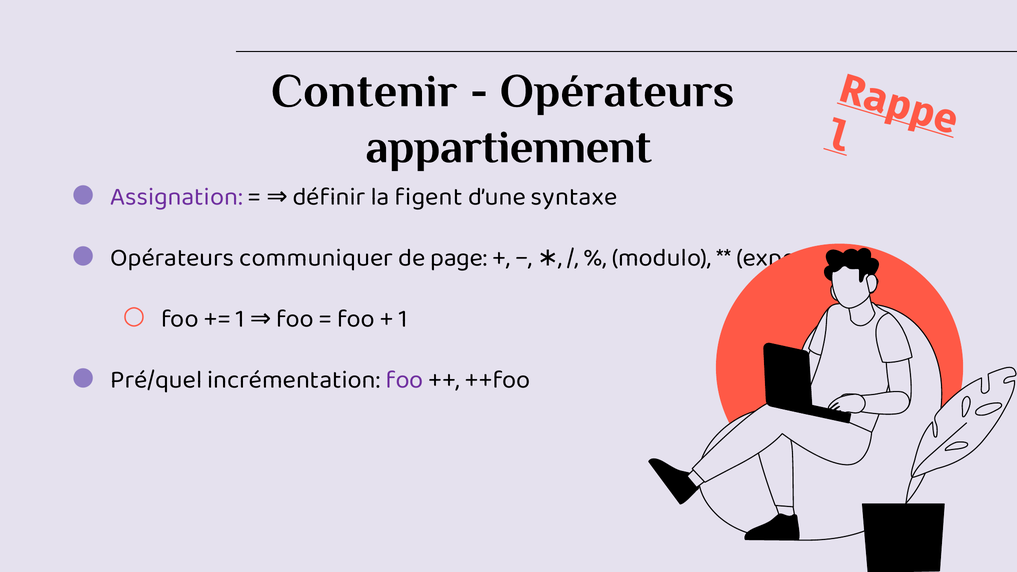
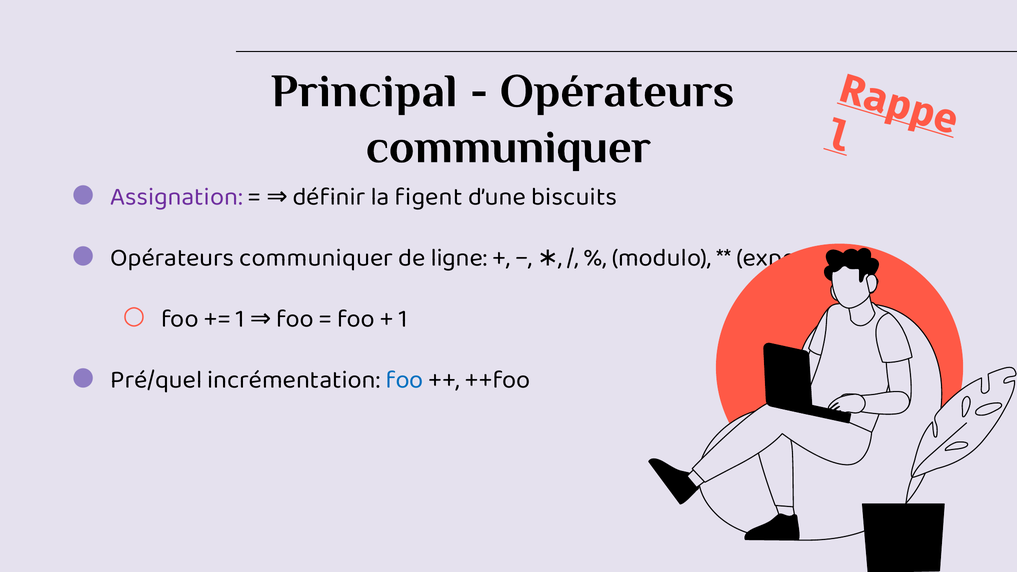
Contenir: Contenir -> Principal (364, 91)
appartiennent: appartiennent -> communiquer (508, 147)
syntaxe: syntaxe -> biscuits (574, 196)
page: page -> ligne (459, 258)
foo colour: purple -> blue (405, 380)
